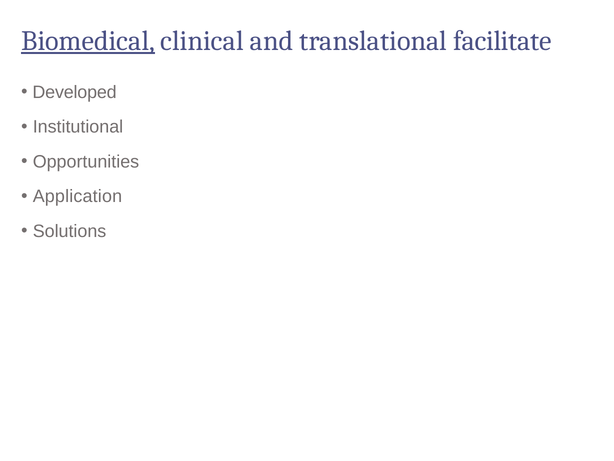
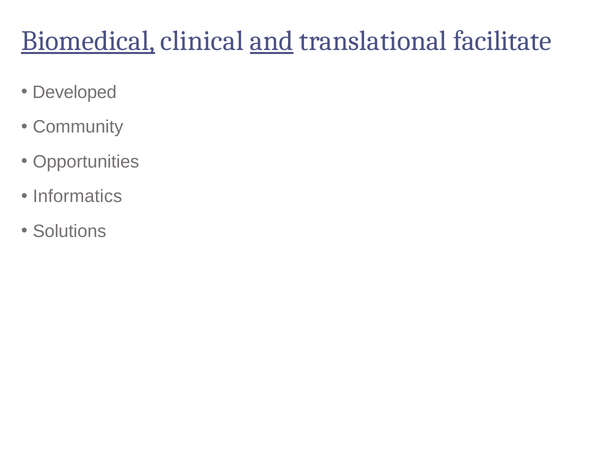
and underline: none -> present (272, 41)
Institutional: Institutional -> Community (78, 127)
Application: Application -> Informatics (77, 196)
